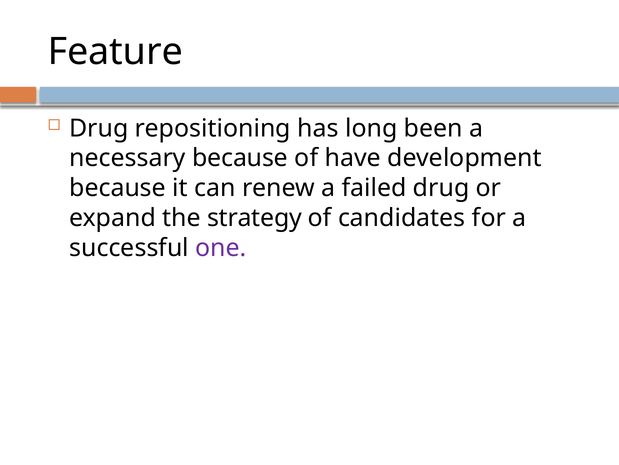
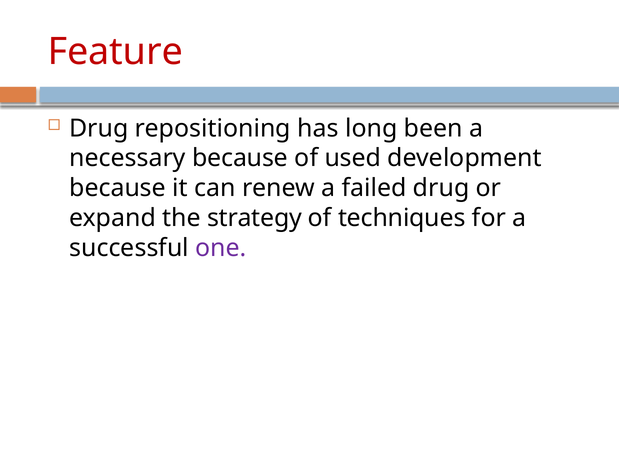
Feature colour: black -> red (115, 52)
have: have -> used (353, 158)
candidates: candidates -> techniques (402, 218)
